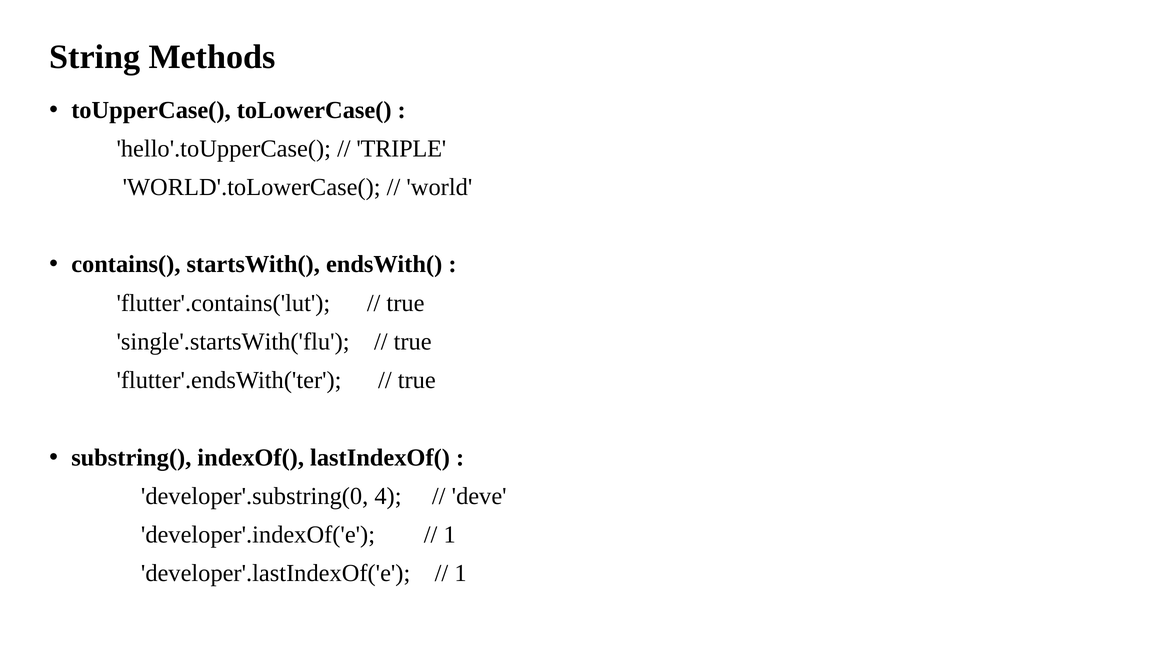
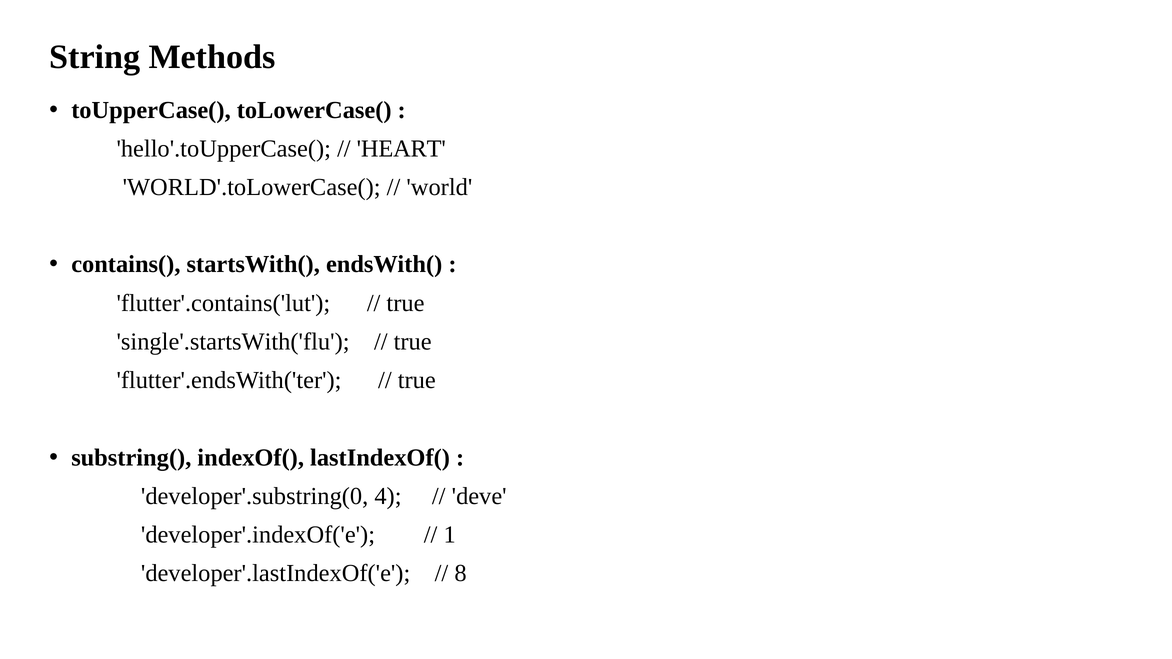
TRIPLE: TRIPLE -> HEART (401, 149)
1: 1 -> 8 (461, 573)
